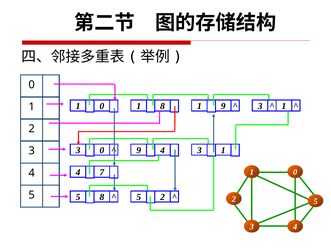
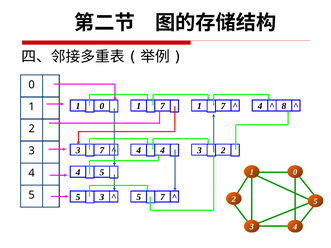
8: 8 -> 7 (163, 106)
9: 9 -> 7 (223, 106)
0 3: 3 -> 4 (260, 106)
1: 1 -> 8 (284, 106)
3 0: 0 -> 7 (102, 150)
9: 9 -> 4 (139, 150)
1: 1 -> 2 (223, 150)
7: 7 -> 5 (102, 172)
8: 8 -> 3 (102, 197)
5 2: 2 -> 7 (163, 197)
